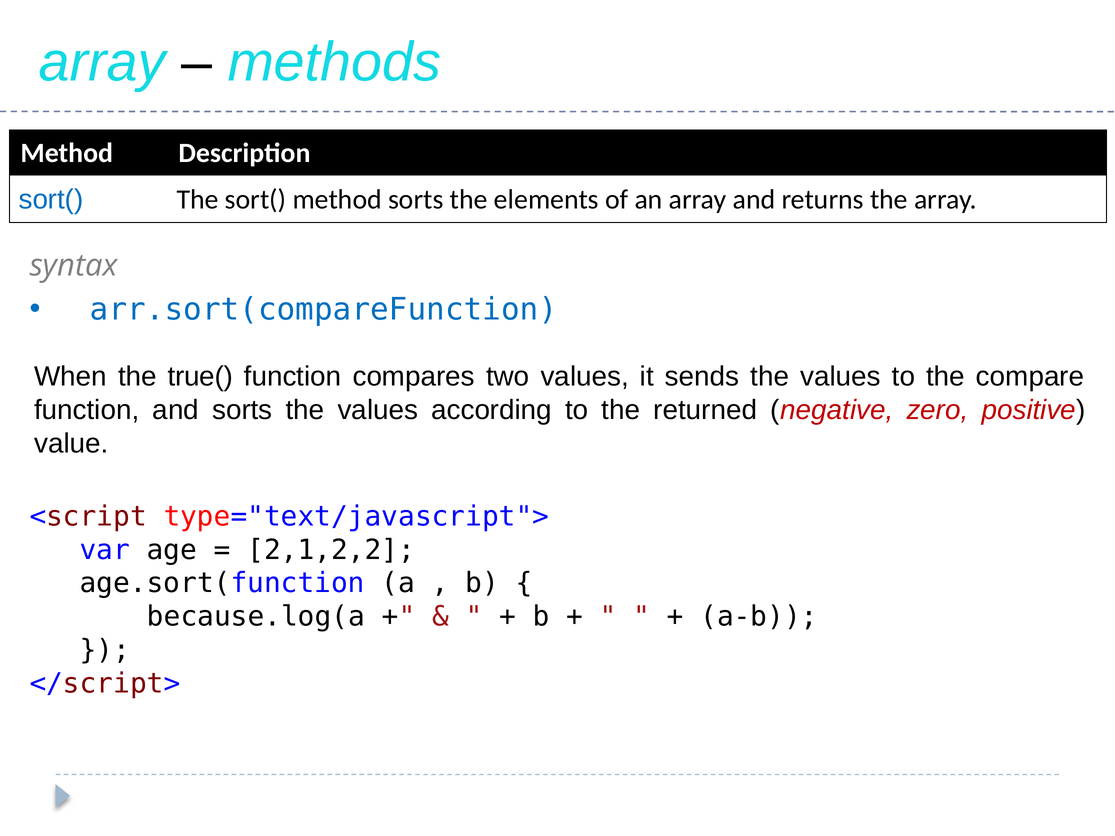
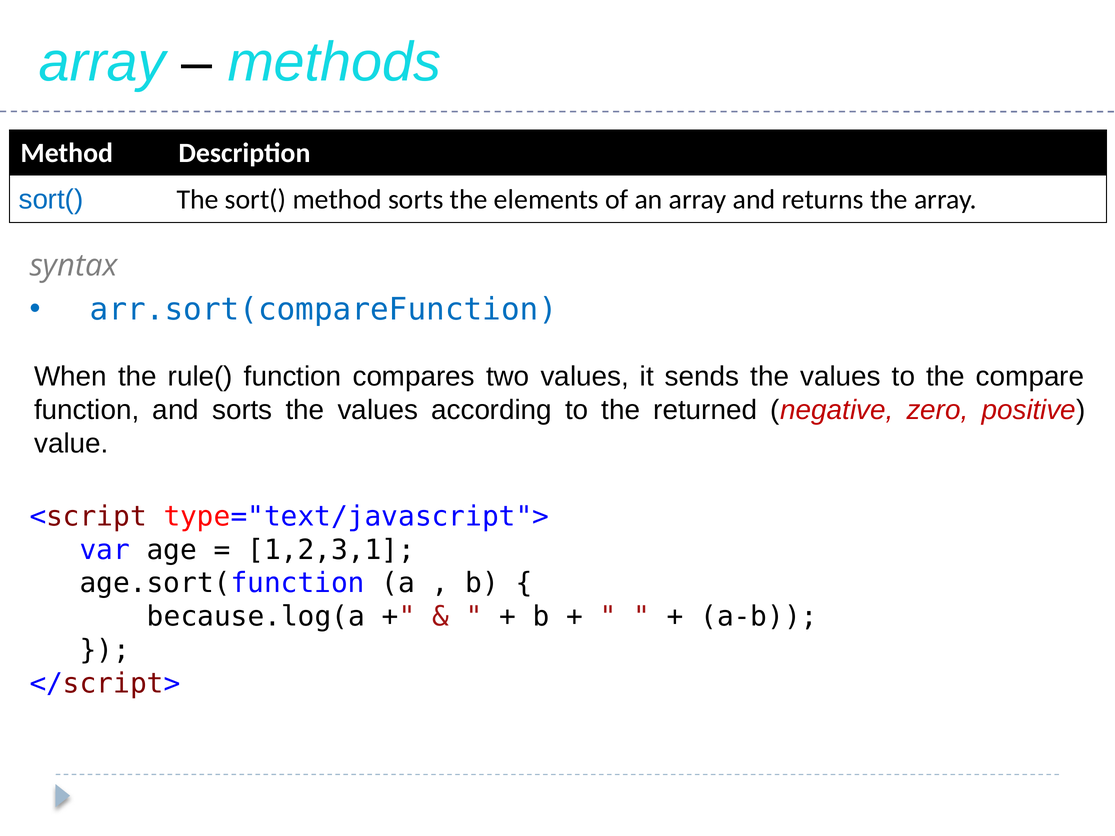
true(: true( -> rule( (200, 377)
2,1,2,2: 2,1,2,2 -> 1,2,3,1 (331, 550)
